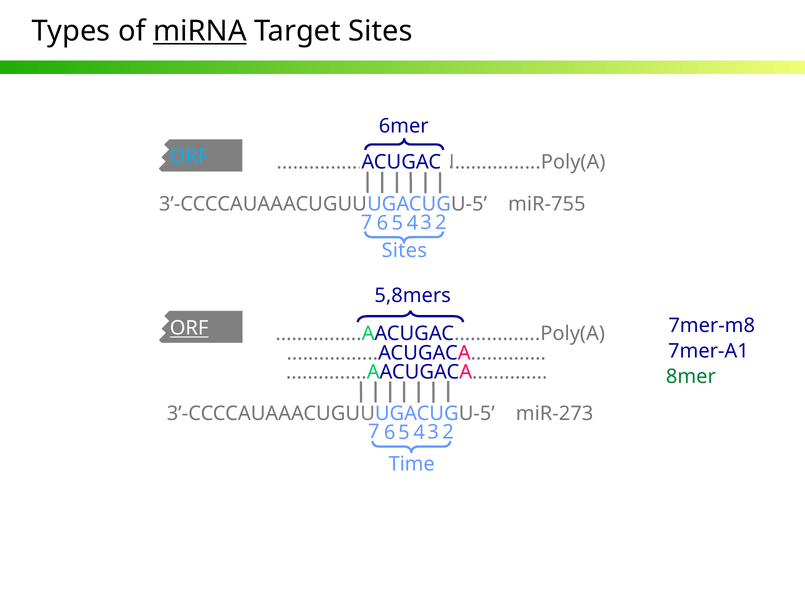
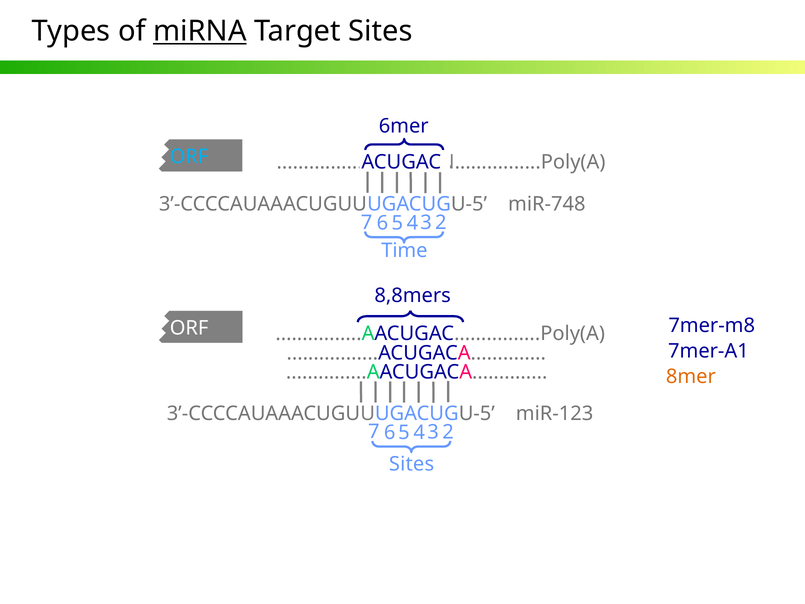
miR-755: miR-755 -> miR-748 (547, 204)
Sites: Sites -> Time (404, 251)
5,8mers: 5,8mers -> 8,8mers (413, 296)
ORF underline: present -> none (189, 328)
8mer colour: green -> orange (691, 376)
miR-273: miR-273 -> miR-123 (555, 413)
Time: Time -> Sites (412, 464)
